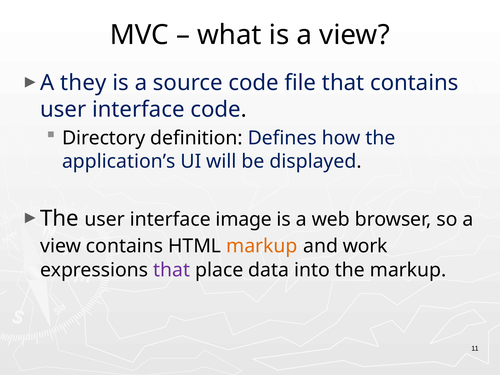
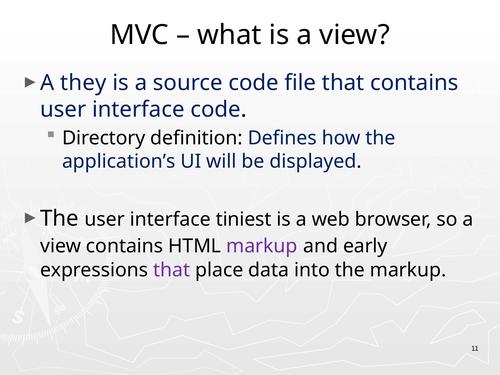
image: image -> tiniest (244, 219)
markup colour: orange -> purple (262, 246)
work: work -> early (365, 246)
